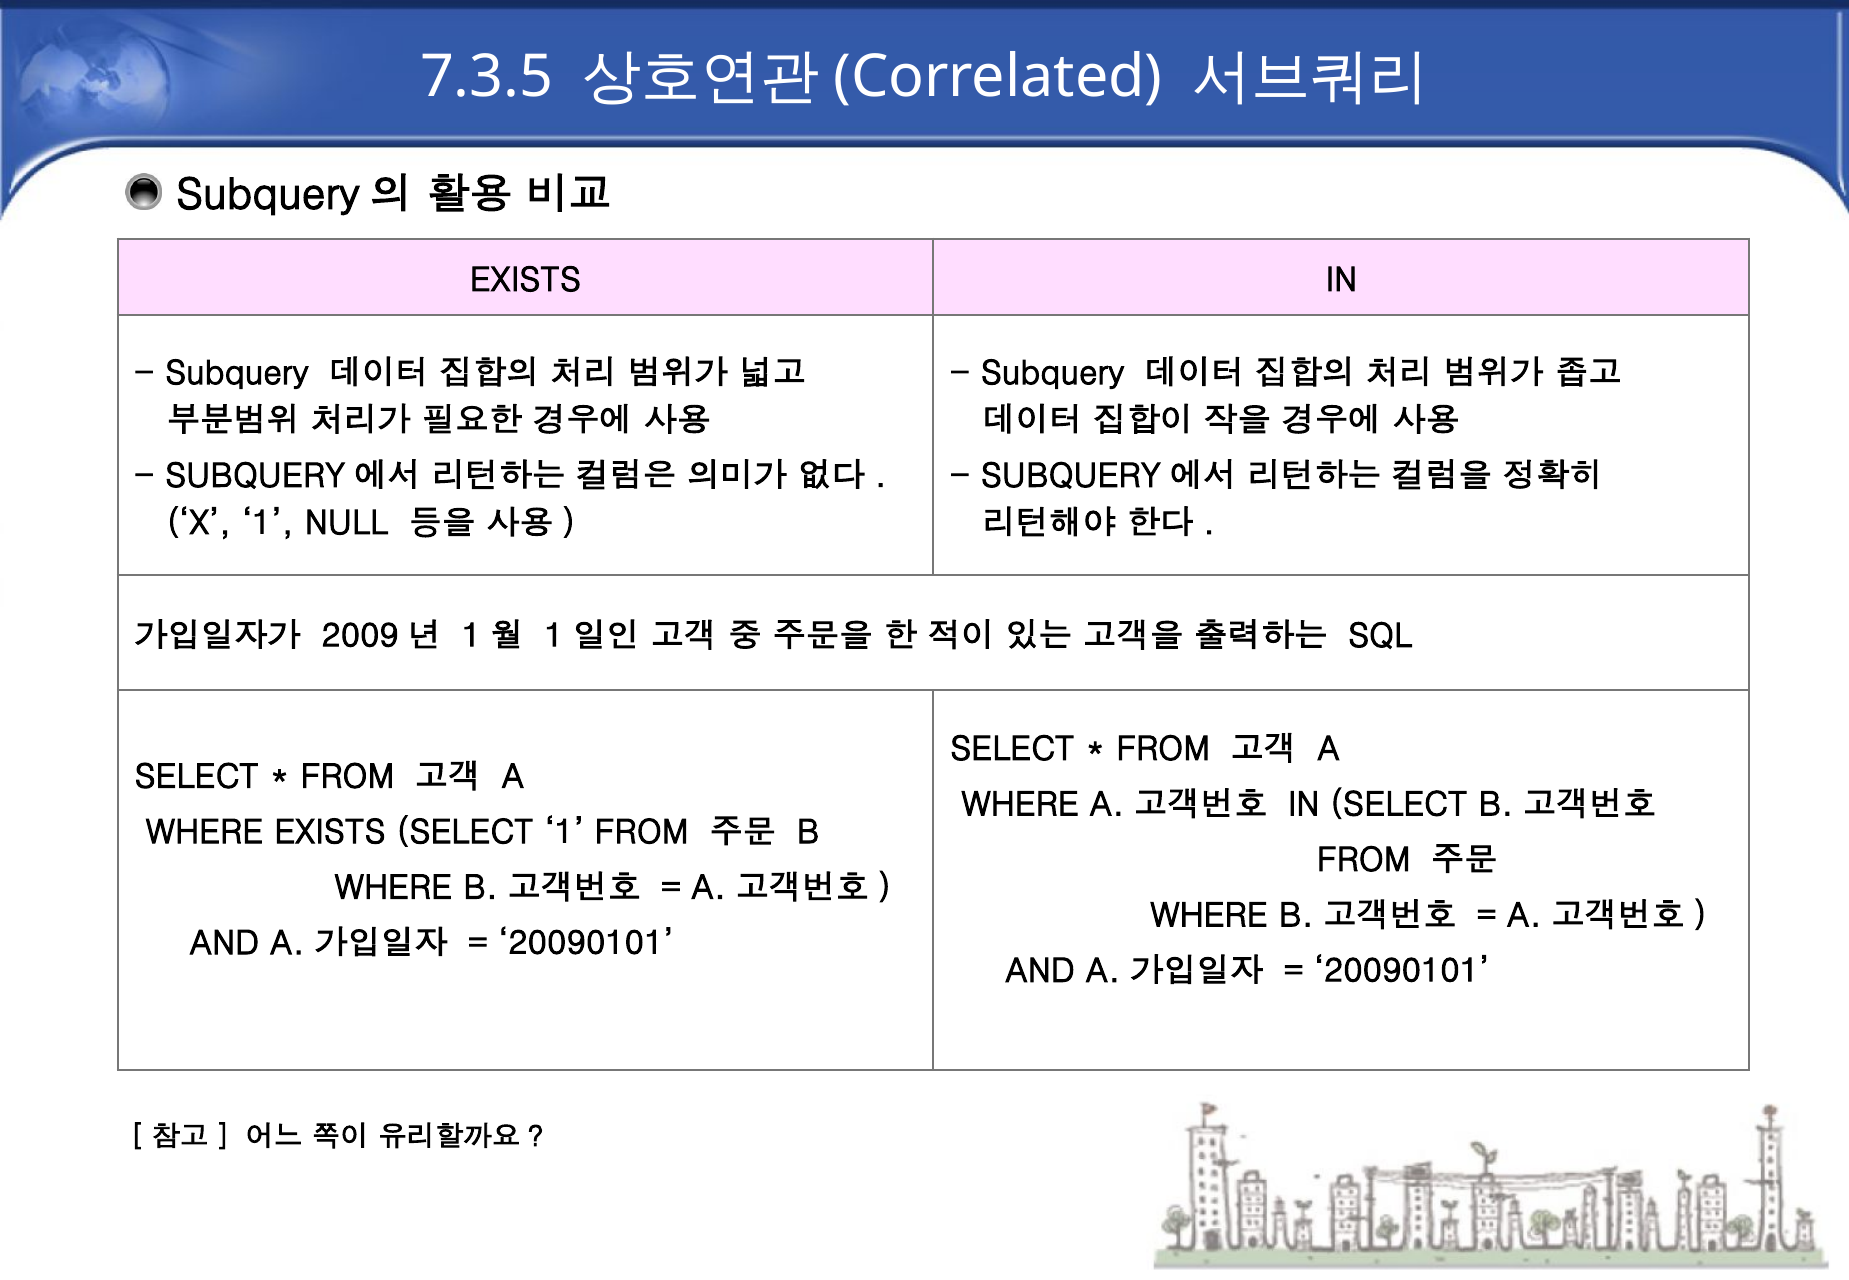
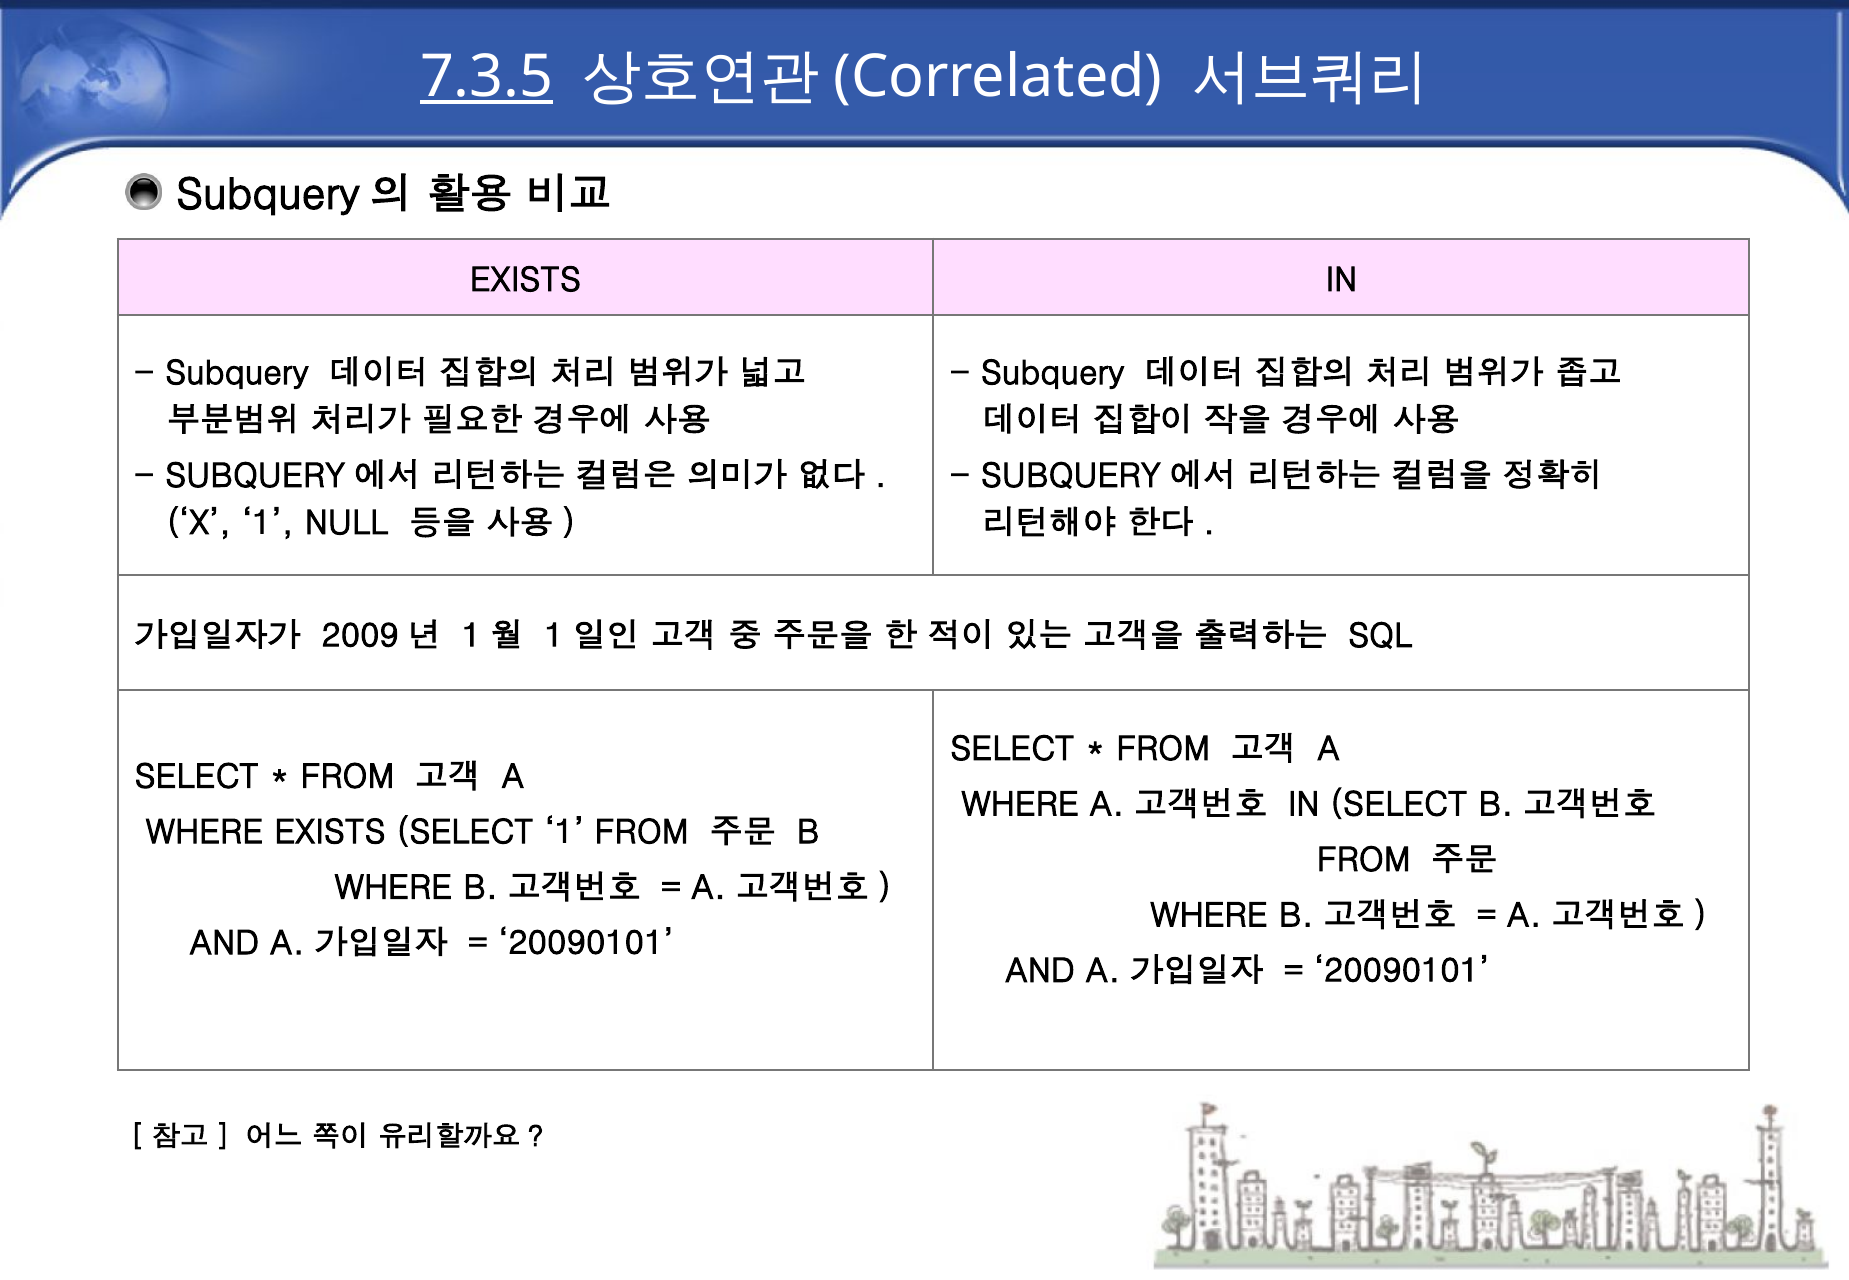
7.3.5 underline: none -> present (487, 77)
